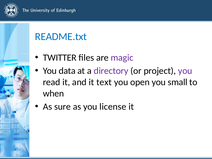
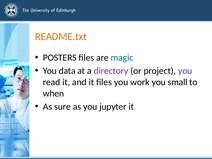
README.txt colour: blue -> orange (61, 37)
TWITTER: TWITTER -> POSTERS (60, 58)
magic colour: purple -> blue (122, 58)
it text: text -> files (104, 82)
open: open -> work (140, 82)
license: license -> jupyter (113, 107)
